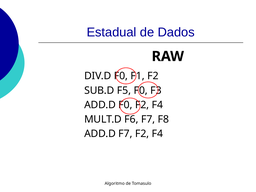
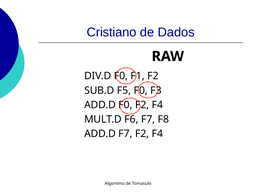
Estadual: Estadual -> Cristiano (112, 32)
